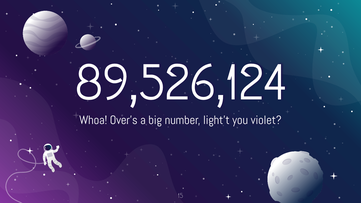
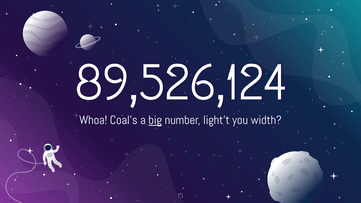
Over’s: Over’s -> Coal’s (124, 120)
big underline: none -> present (155, 120)
violet: violet -> width (266, 120)
